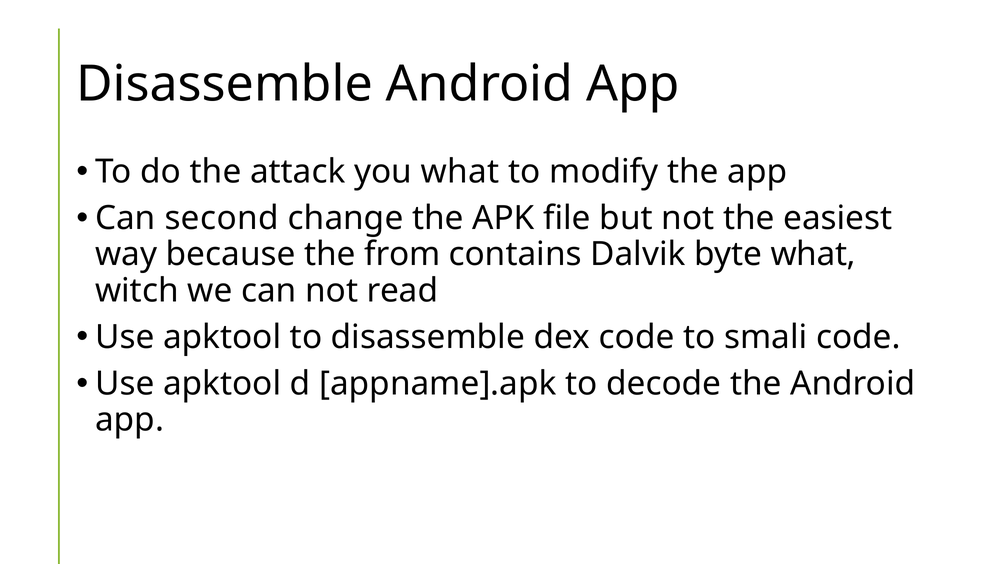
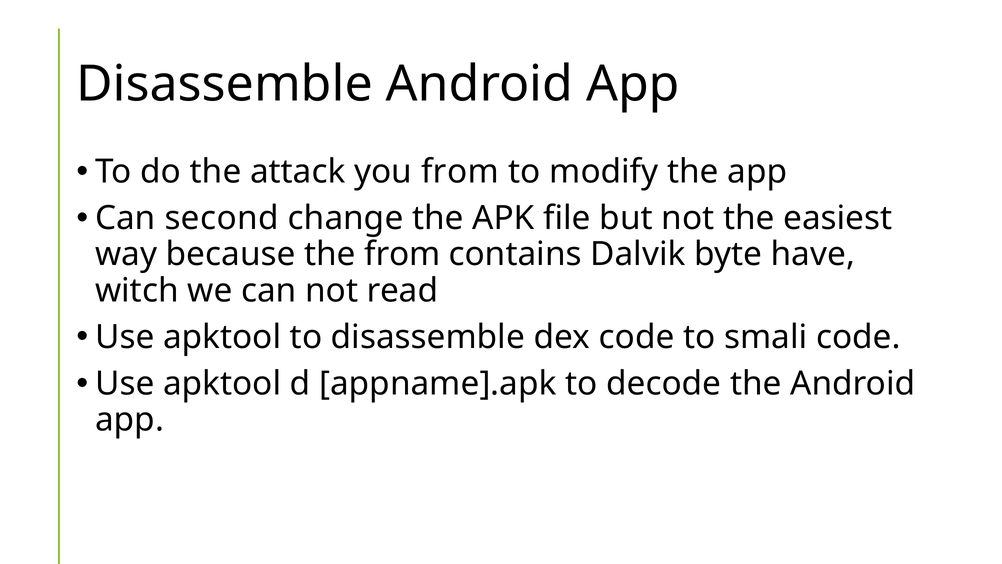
you what: what -> from (460, 172)
byte what: what -> have (813, 254)
